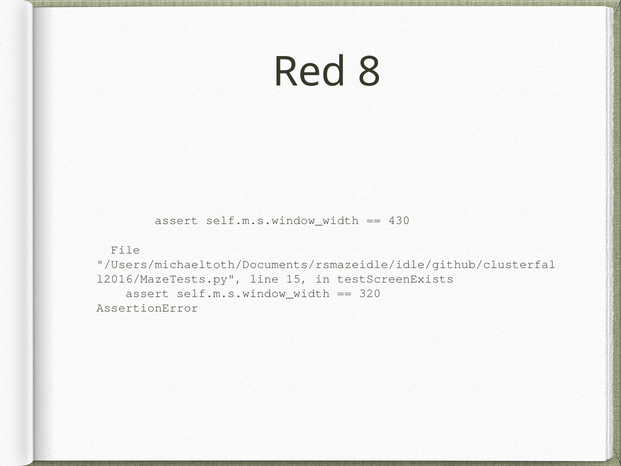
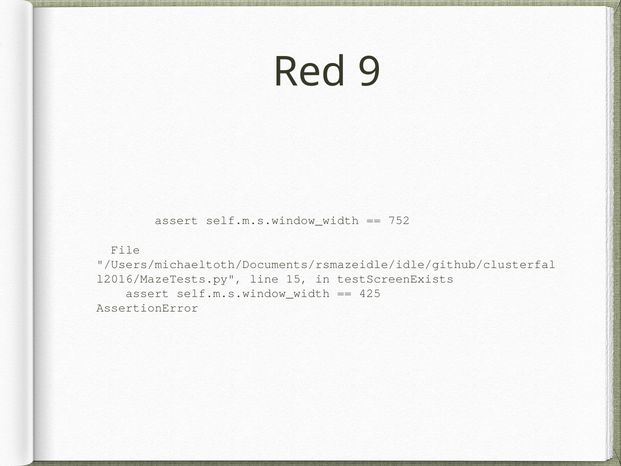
8: 8 -> 9 (369, 72)
430: 430 -> 752 (399, 220)
320: 320 -> 425 (370, 293)
